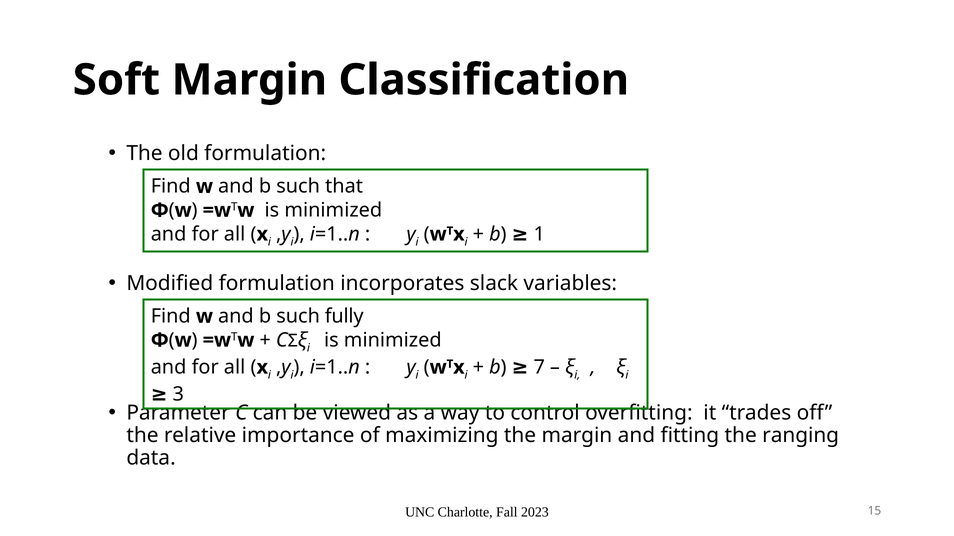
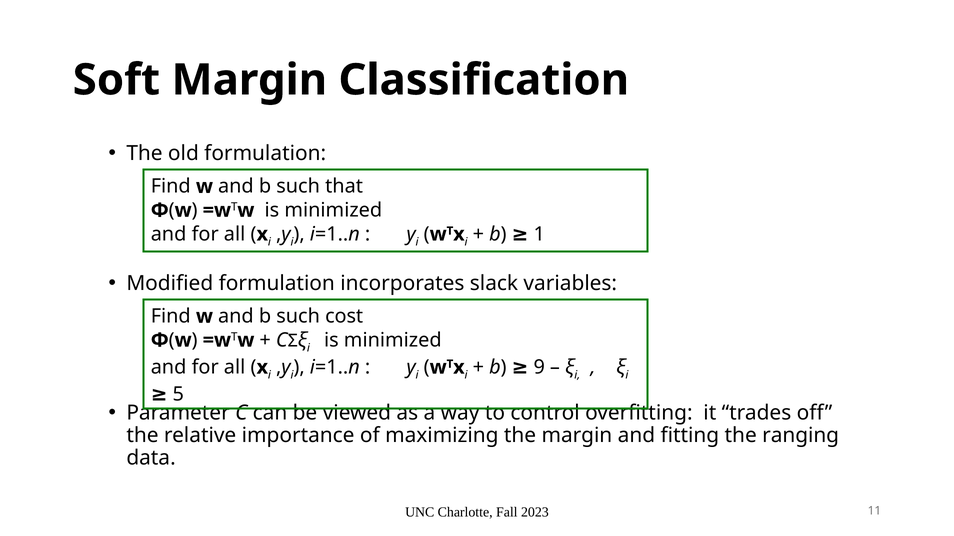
fully: fully -> cost (344, 317)
7: 7 -> 9 (539, 368)
3: 3 -> 5 (178, 395)
15: 15 -> 11 (874, 512)
